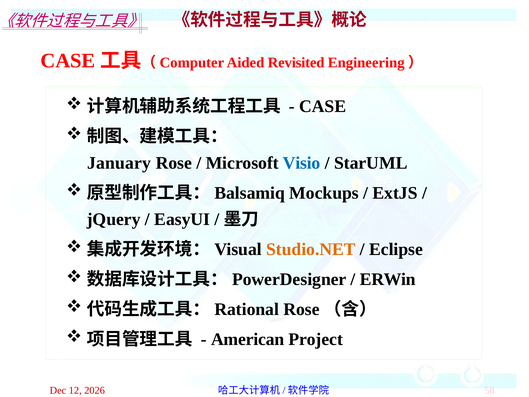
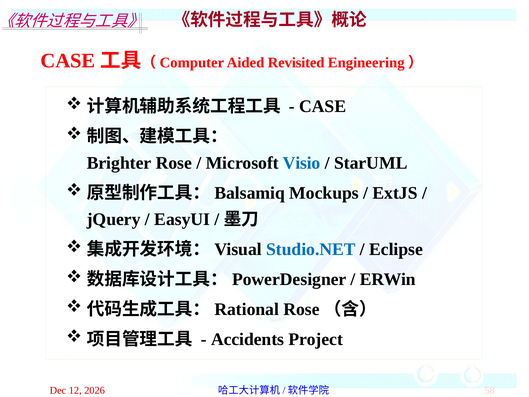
January: January -> Brighter (119, 163)
Studio.NET colour: orange -> blue (311, 249)
American: American -> Accidents (248, 339)
